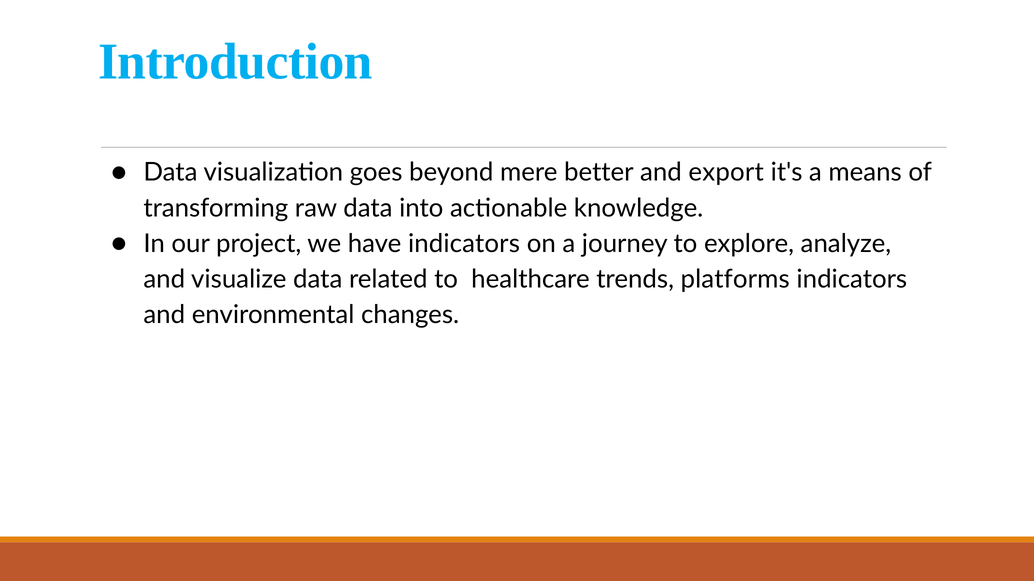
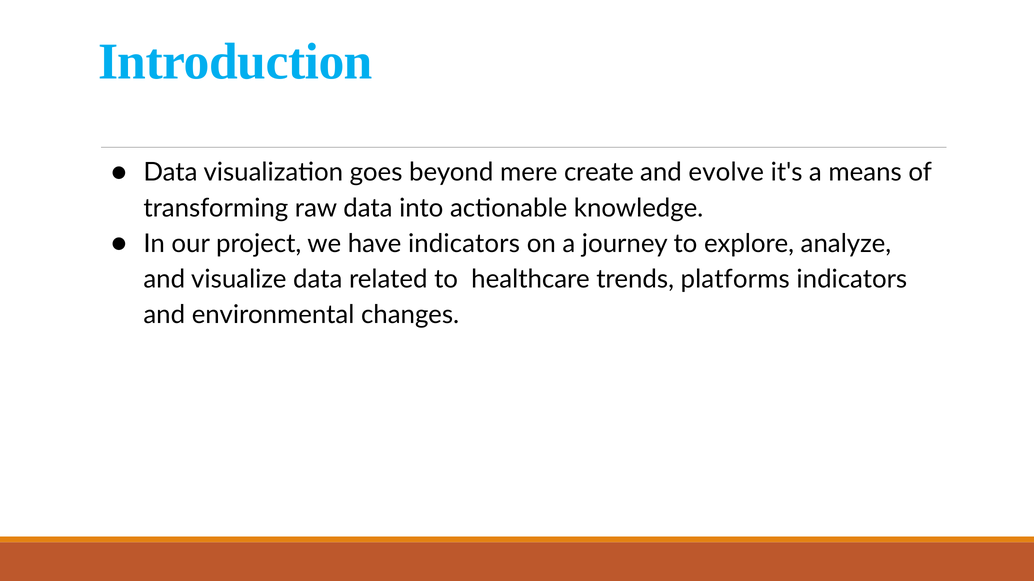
better: better -> create (599, 173)
export: export -> evolve (726, 173)
